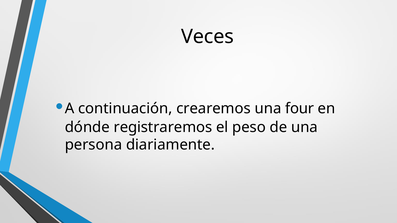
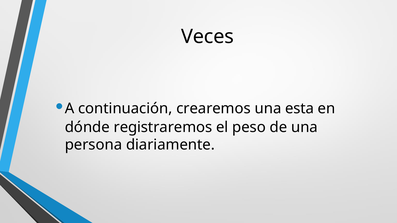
four: four -> esta (300, 109)
